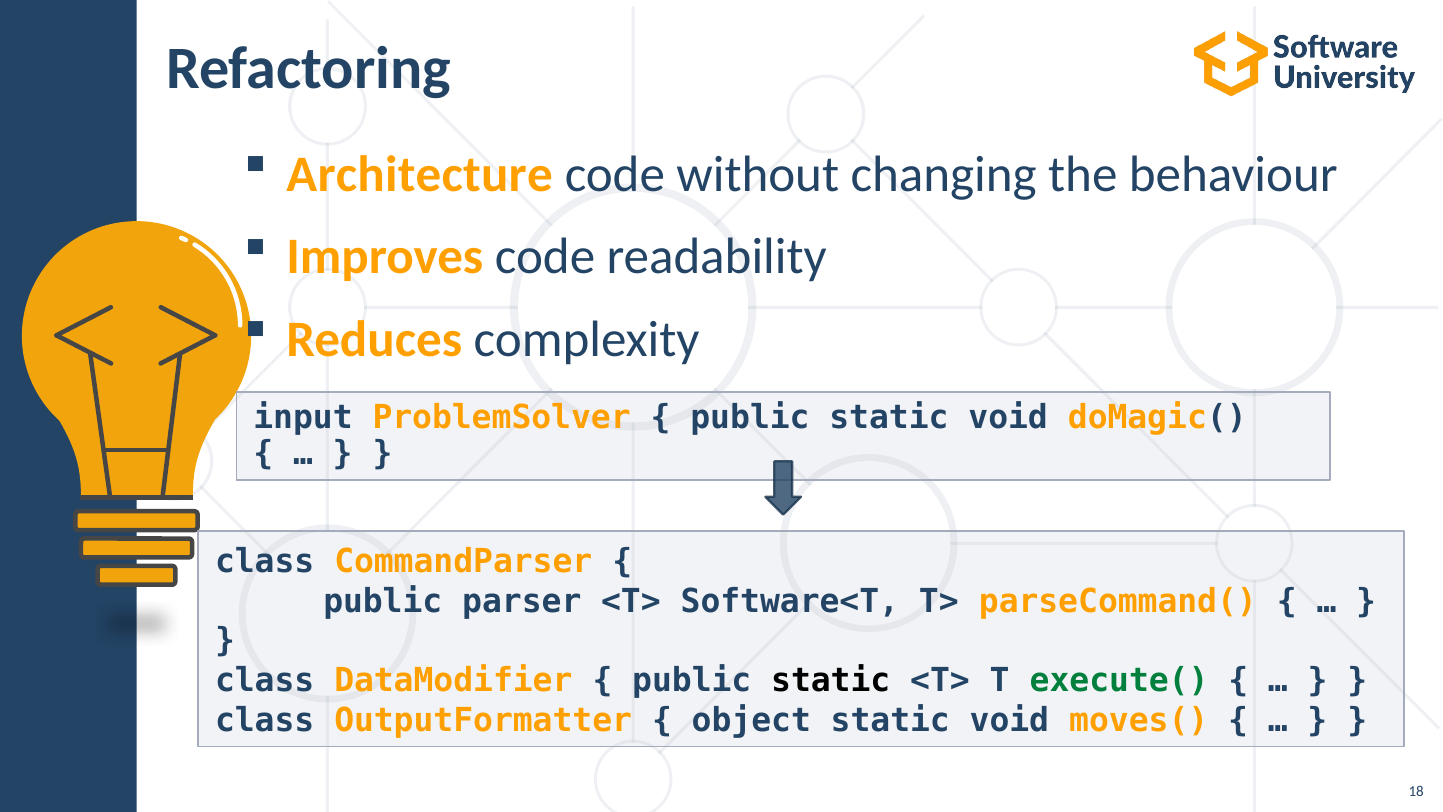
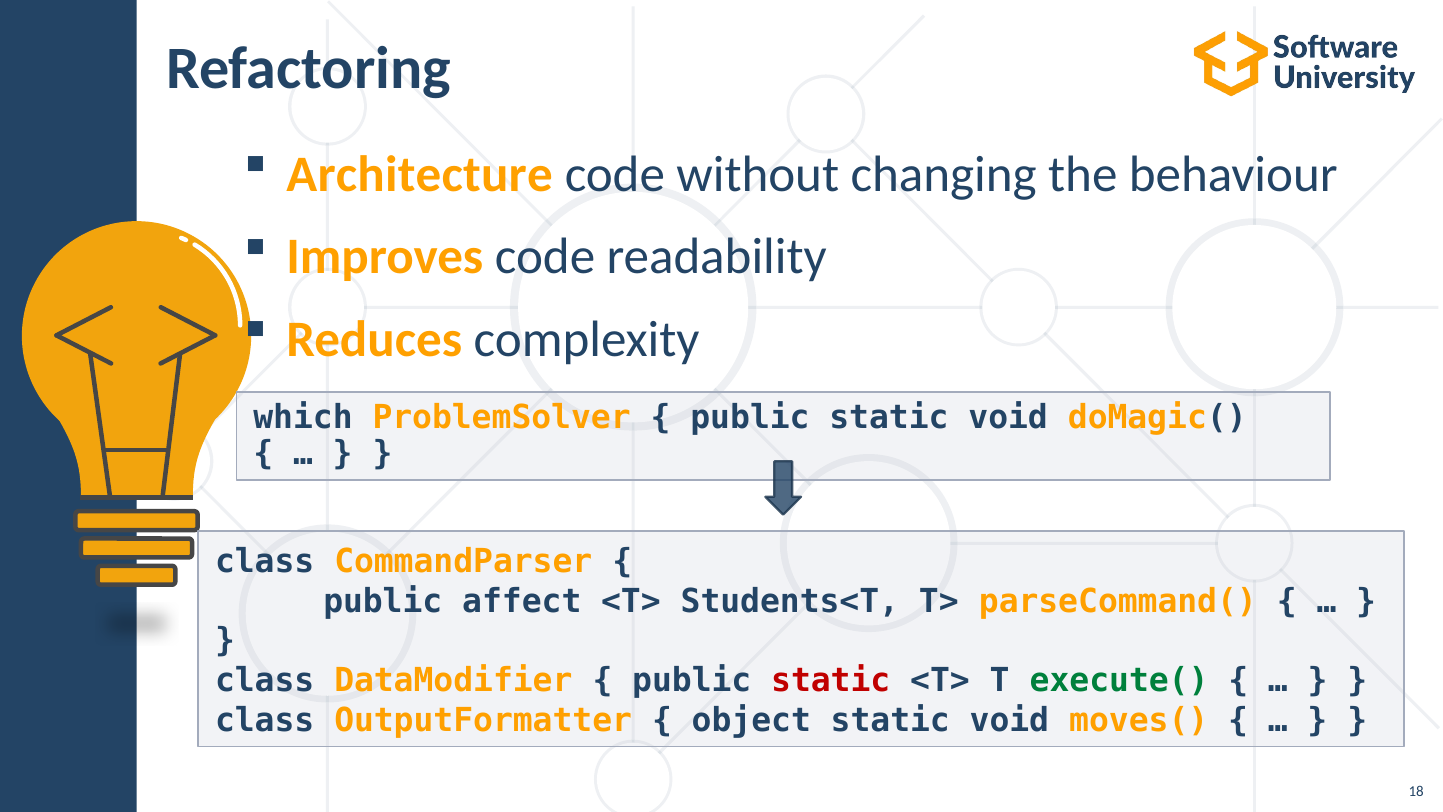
input: input -> which (303, 418)
parser: parser -> affect (522, 601)
Software<T: Software<T -> Students<T (790, 601)
static colour: black -> red (831, 680)
